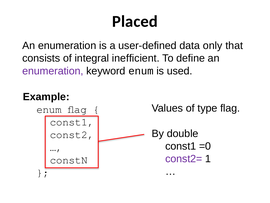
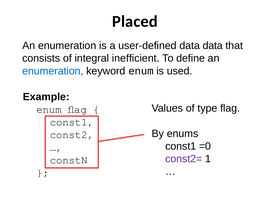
data only: only -> data (213, 46)
enumeration colour: purple -> blue (53, 71)
double: double -> enums (183, 133)
